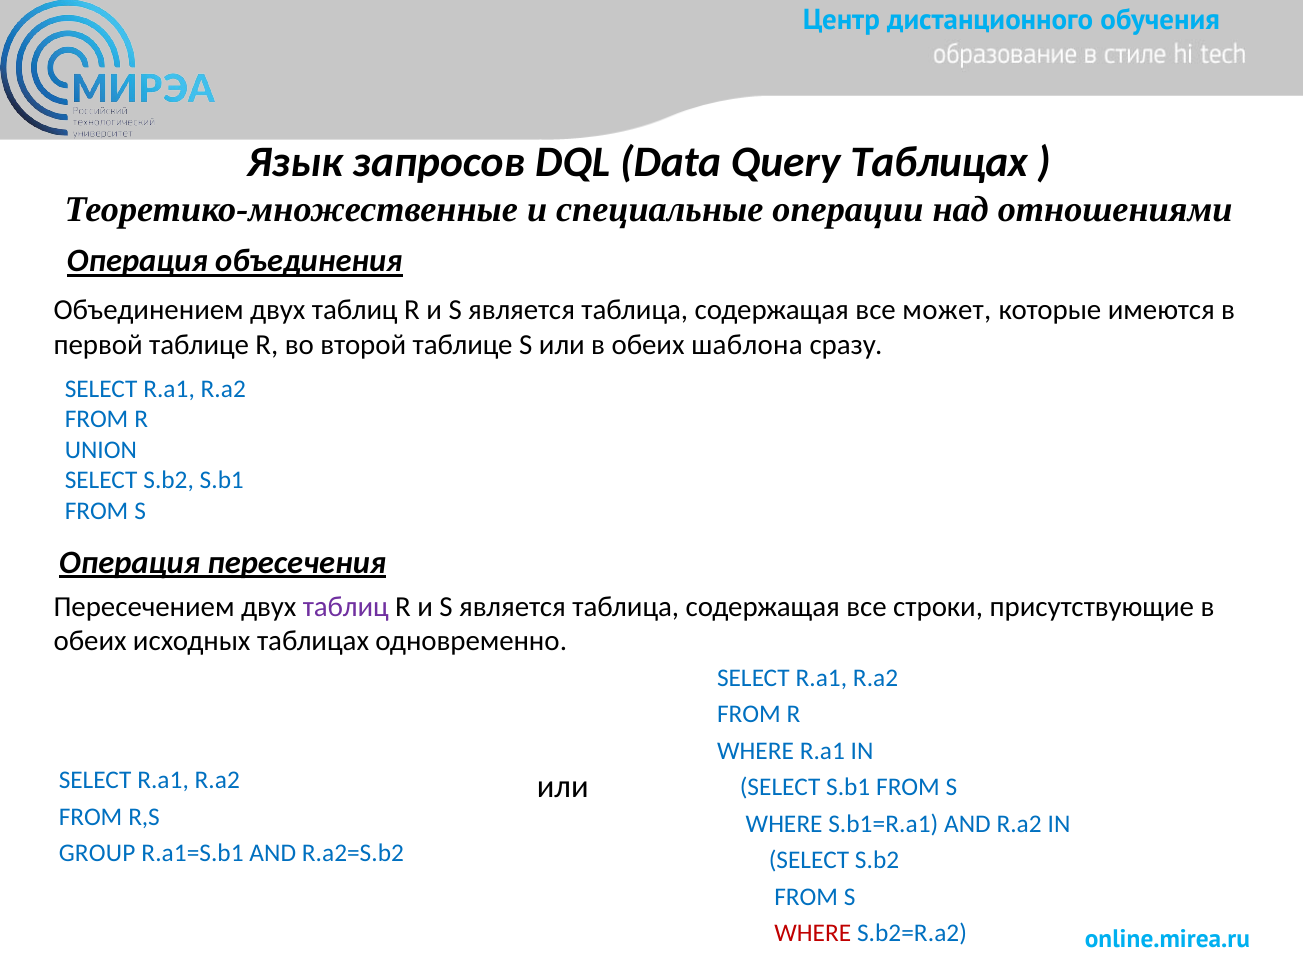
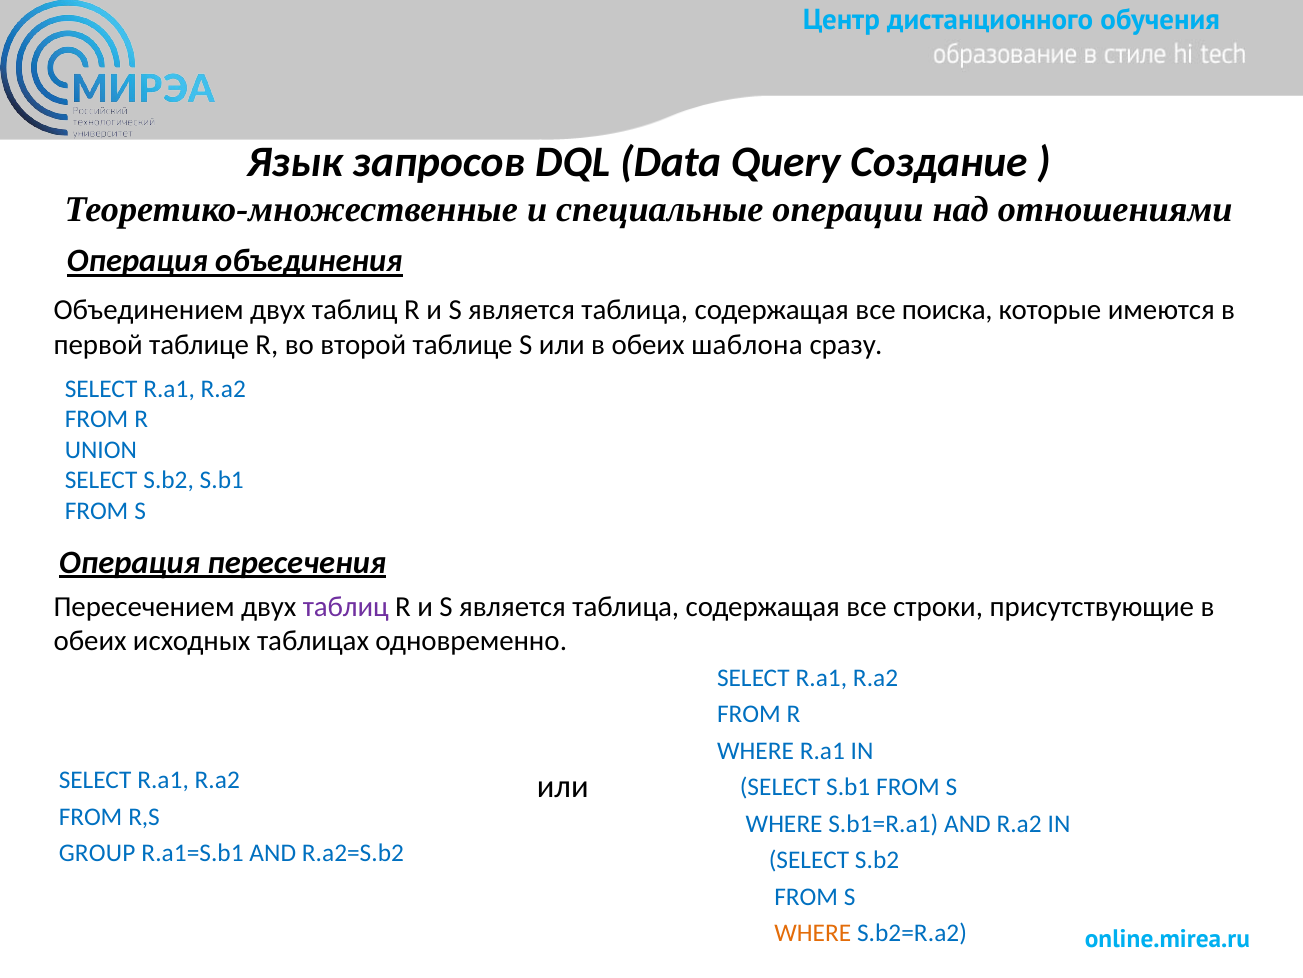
Query Таблицах: Таблицах -> Создание (939, 162)
может: может -> поиска (947, 310)
WHERE colour: red -> orange (813, 933)
